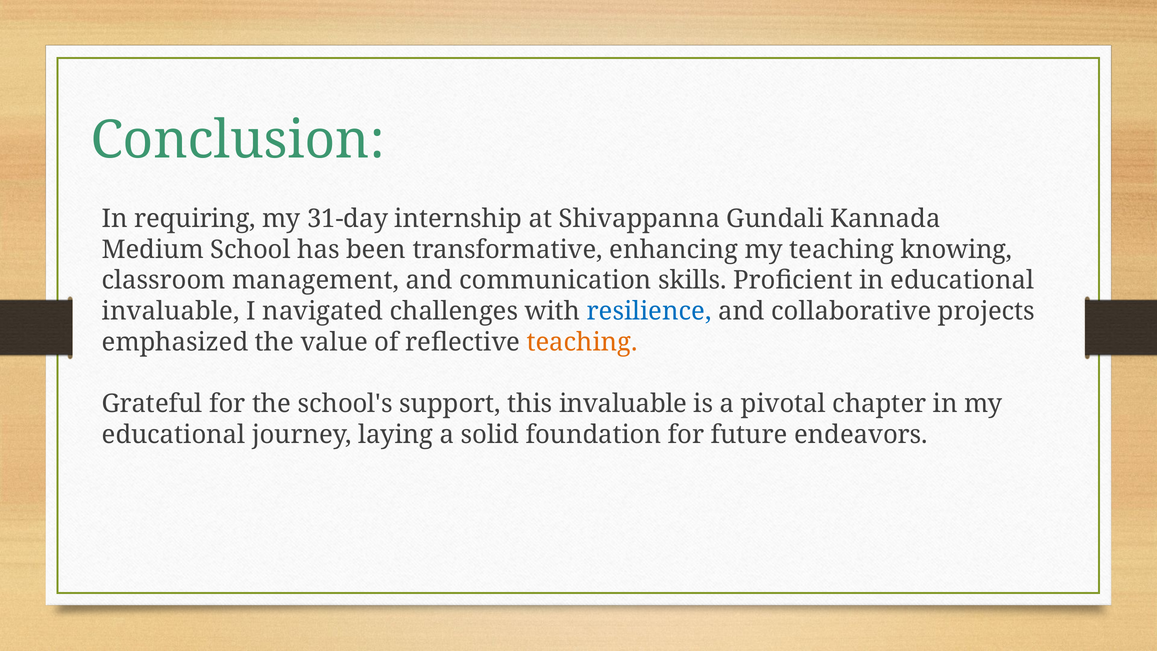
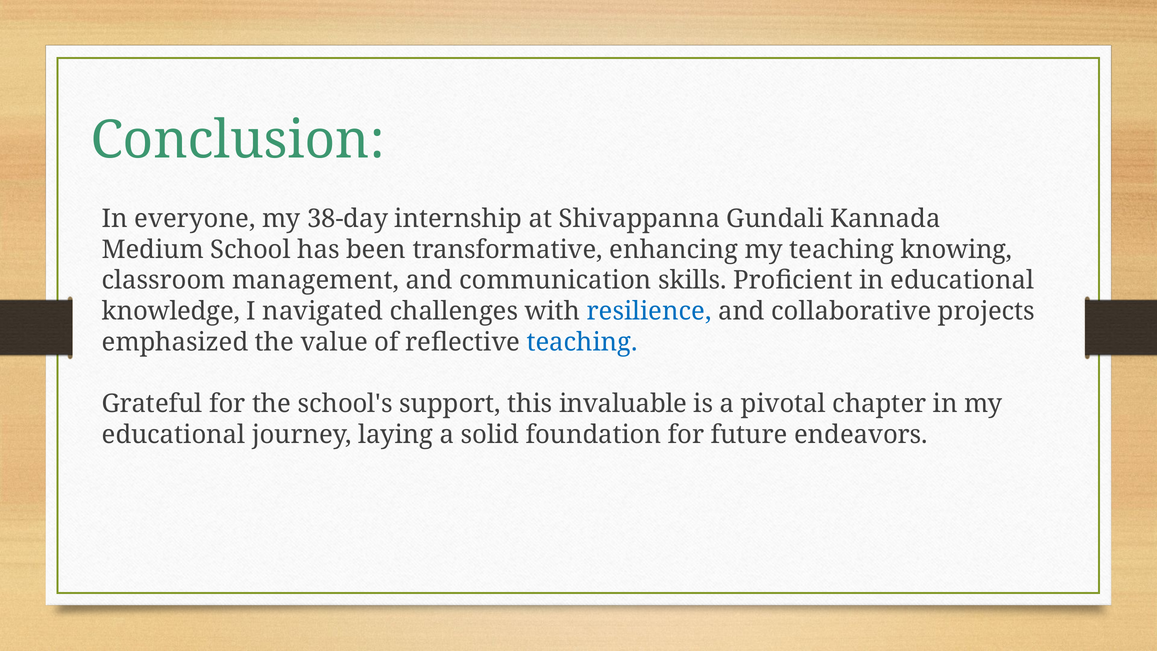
requiring: requiring -> everyone (195, 219)
31-day: 31-day -> 38-day (348, 219)
invaluable: invaluable -> knowledge (171, 311)
teaching colour: orange -> blue (582, 342)
